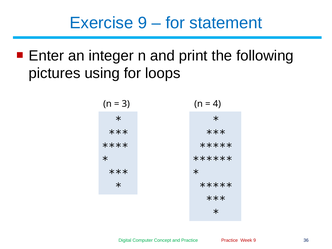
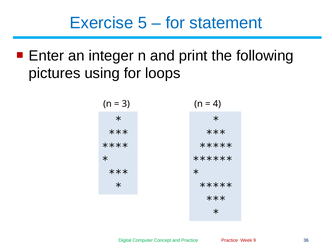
Exercise 9: 9 -> 5 (142, 23)
